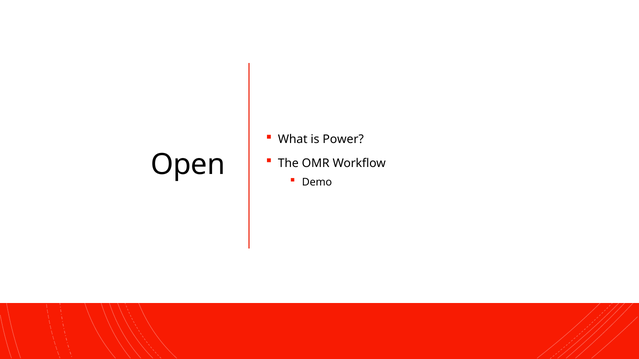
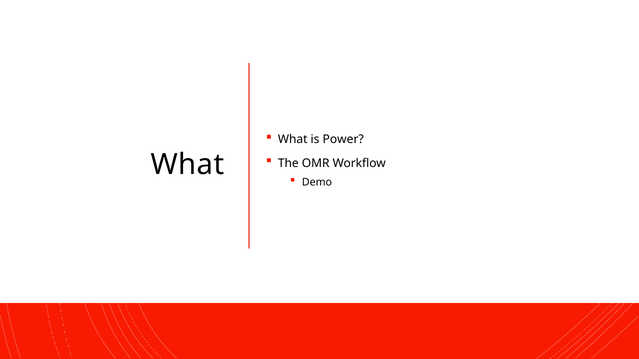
Open: Open -> What (188, 165)
